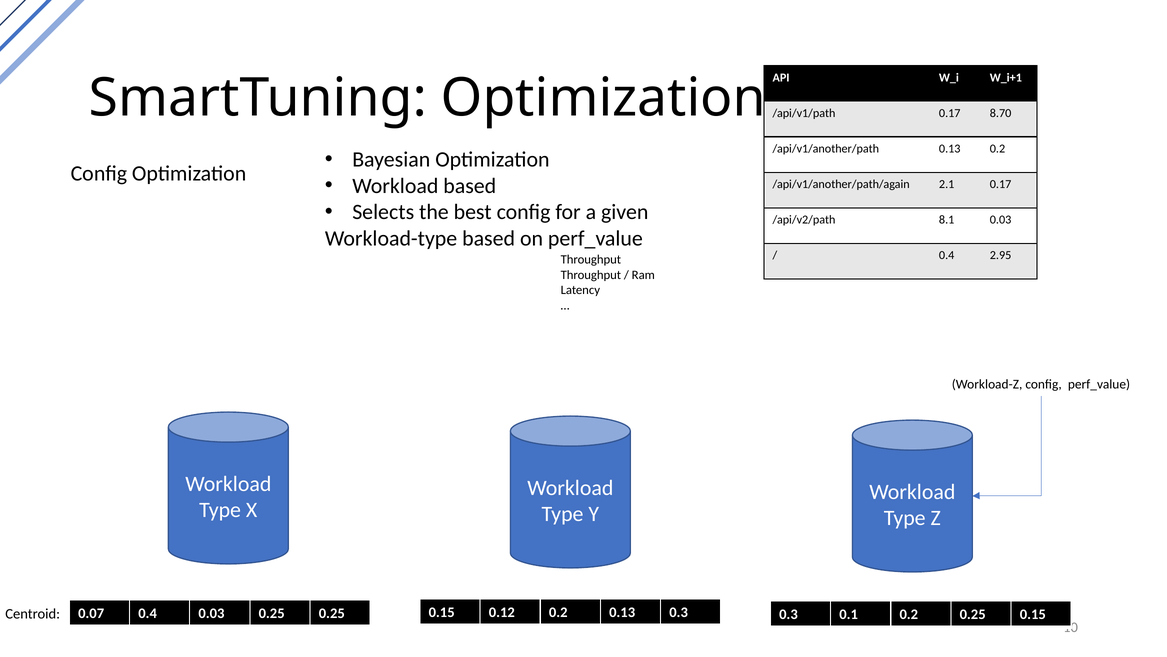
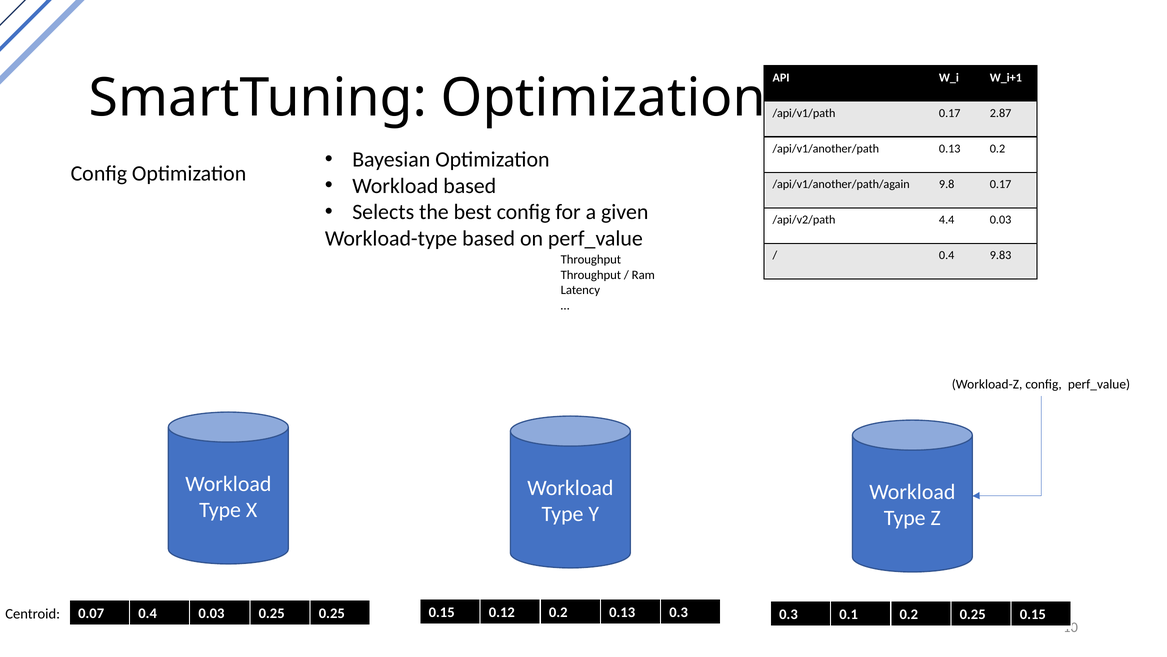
8.70: 8.70 -> 2.87 (1001, 113)
2.1: 2.1 -> 9.8 (947, 184)
8.1: 8.1 -> 4.4 (947, 219)
2.95: 2.95 -> 9.83 (1001, 255)
